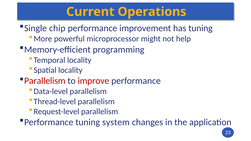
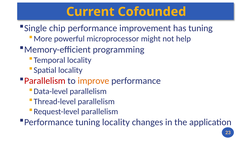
Operations: Operations -> Cofounded (152, 12)
improve colour: red -> orange (93, 81)
tuning system: system -> locality (116, 122)
